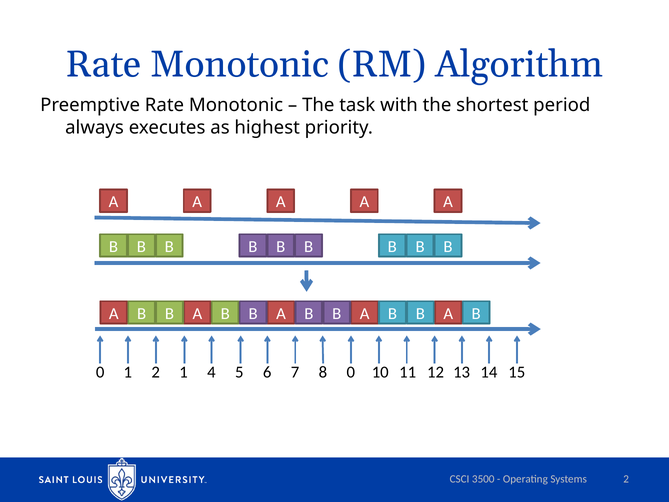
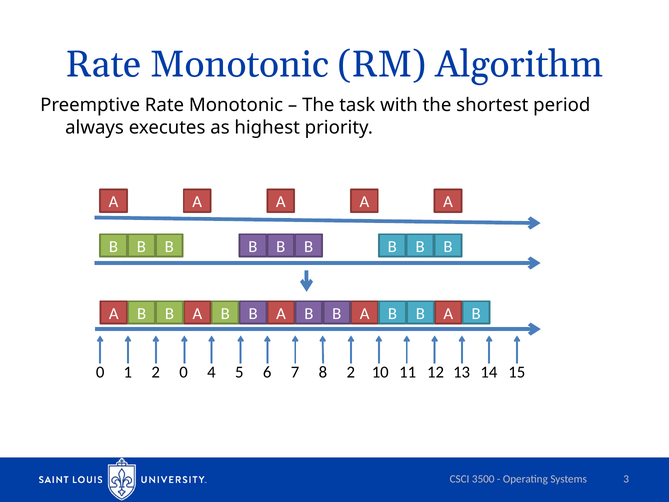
1 1: 1 -> 0 (184, 372)
7 0: 0 -> 2 (351, 372)
Systems 2: 2 -> 3 (626, 479)
